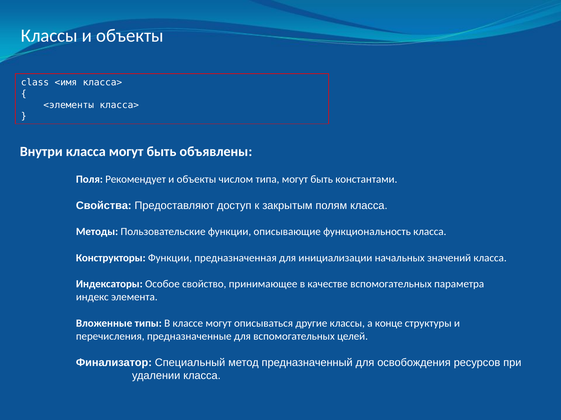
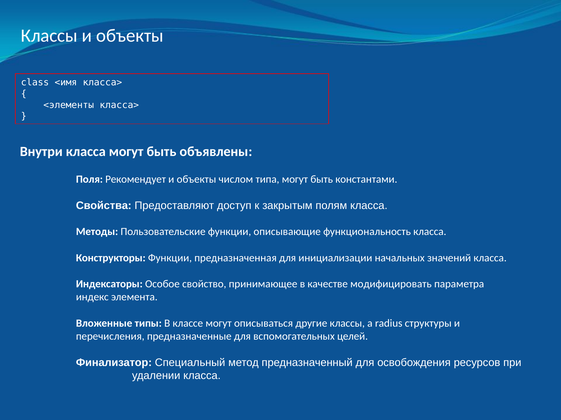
качестве вспомогательных: вспомогательных -> модифицировать (391, 284)
конце: конце -> radius (389, 324)
